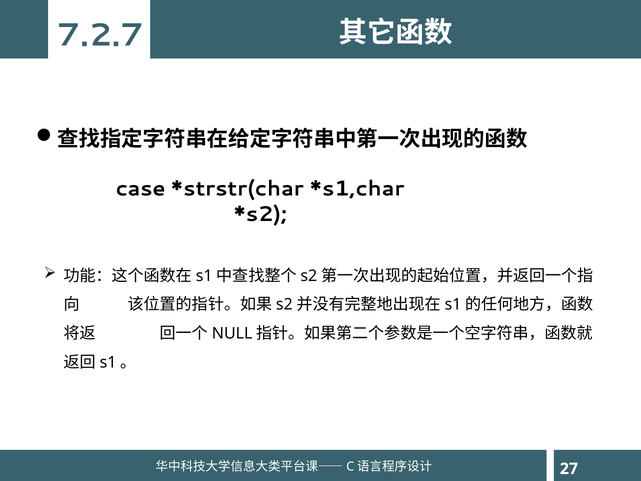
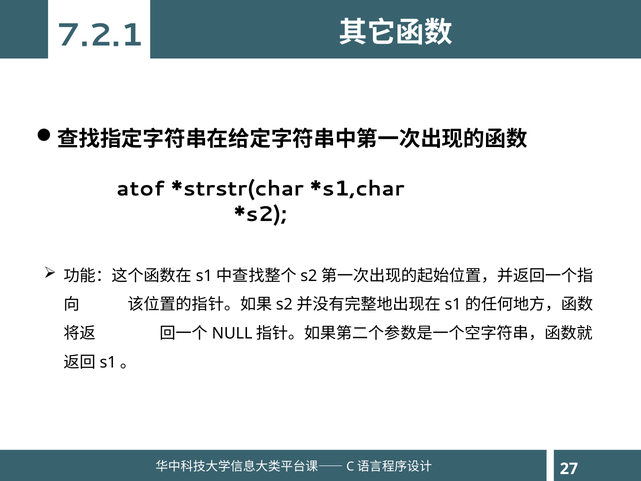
7.2.7: 7.2.7 -> 7.2.1 (101, 35)
case: case -> atof (140, 188)
